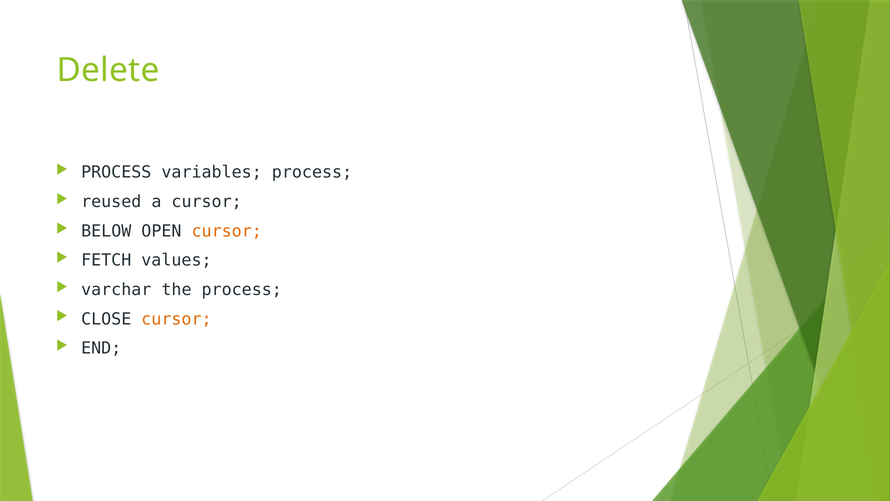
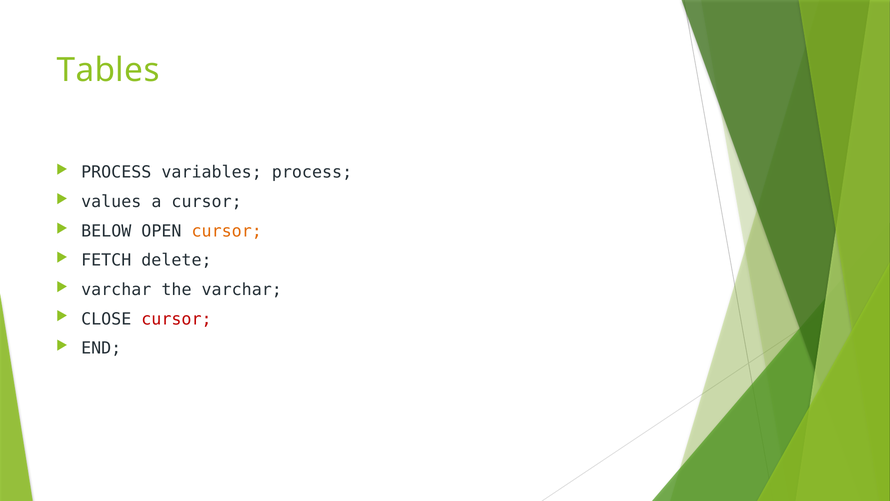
Delete: Delete -> Tables (108, 70)
reused: reused -> values (111, 202)
values: values -> delete (176, 260)
the process: process -> varchar (242, 289)
cursor colour: orange -> red (176, 319)
